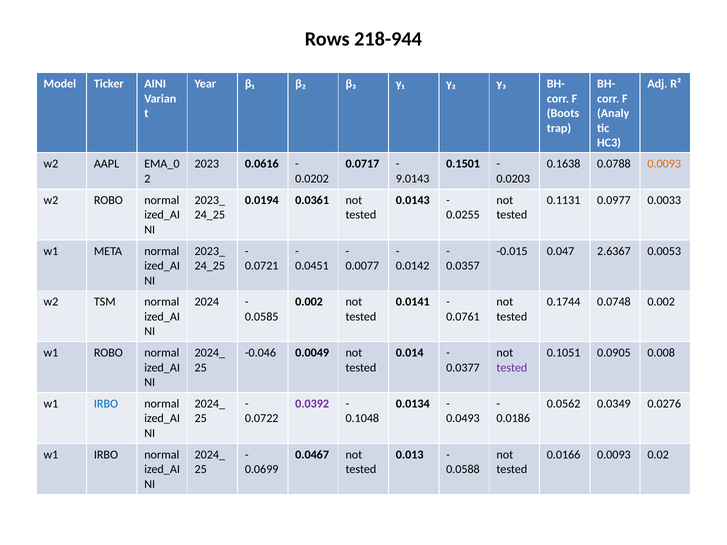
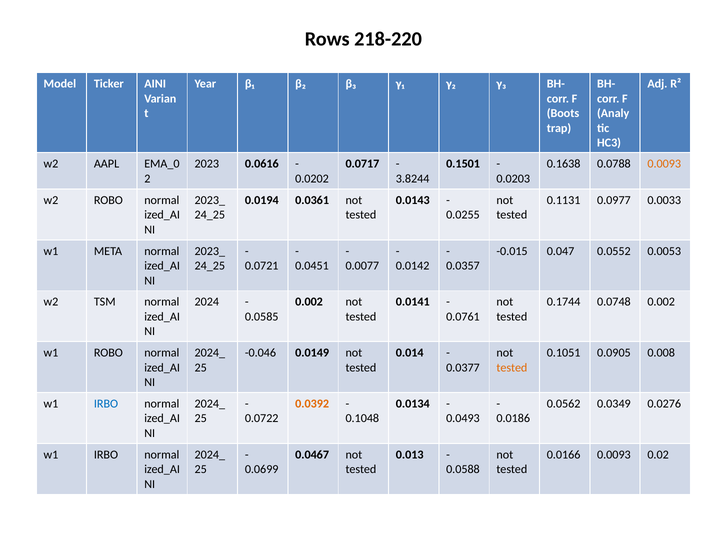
218-944: 218-944 -> 218-220 (388, 39)
9.0143: 9.0143 -> 3.8244 (413, 179)
2.6367: 2.6367 -> 0.0552 (614, 251)
0.0049: 0.0049 -> 0.0149 (312, 353)
tested colour: purple -> orange (512, 368)
0.0392 colour: purple -> orange (312, 404)
